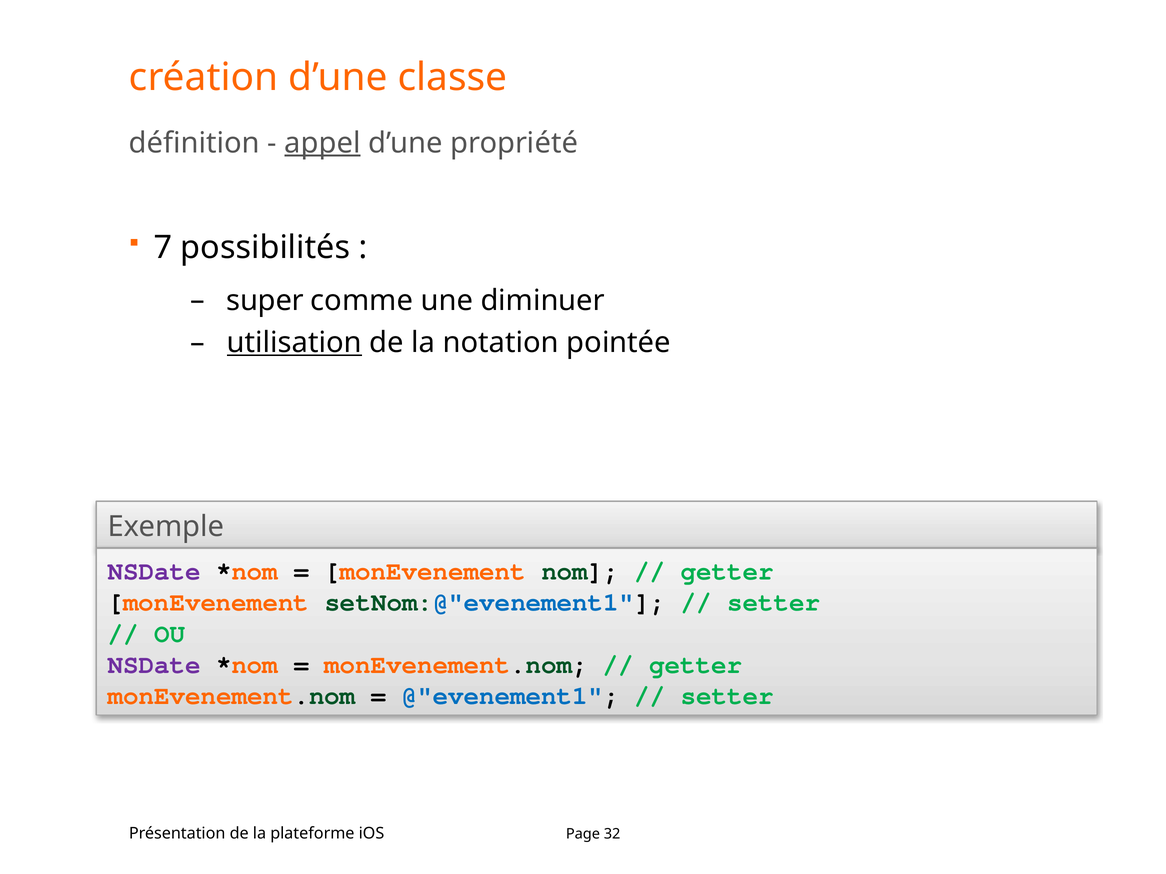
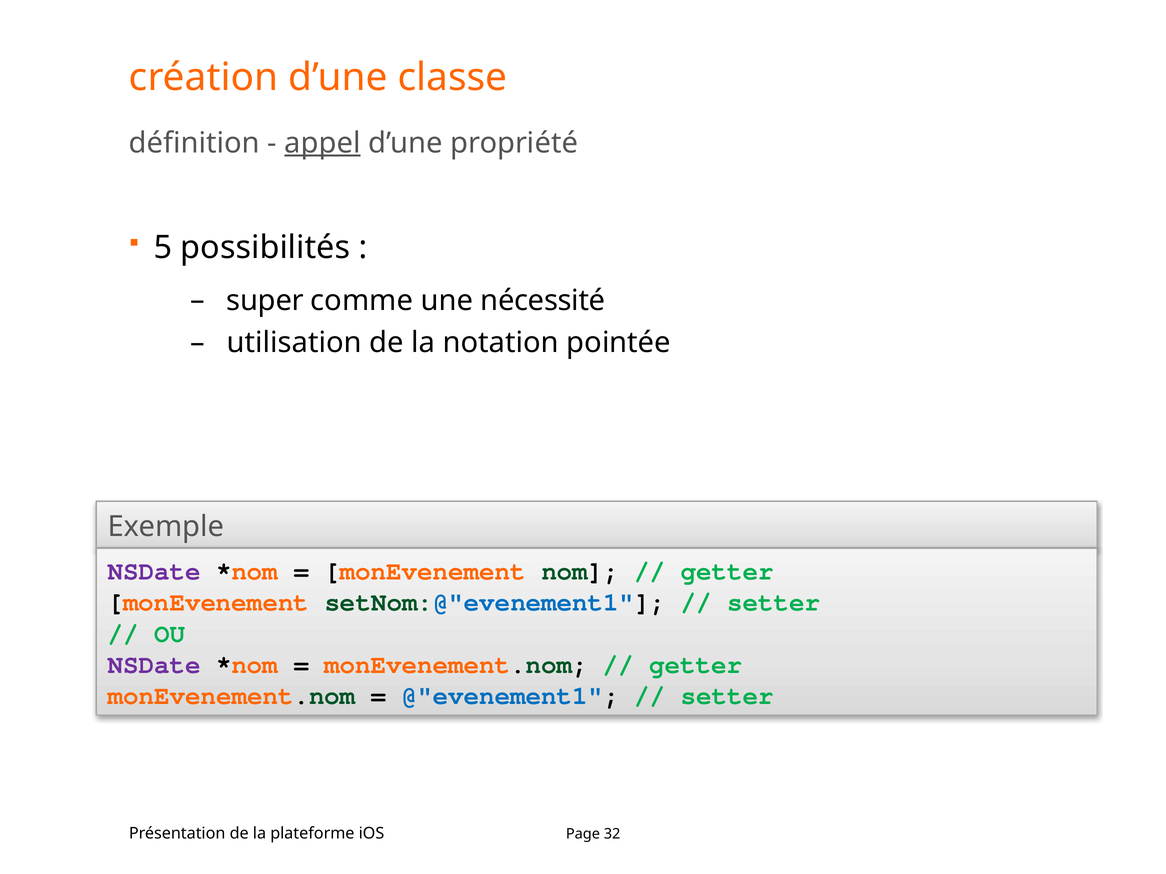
7: 7 -> 5 (163, 248)
diminuer: diminuer -> nécessité (543, 301)
utilisation underline: present -> none (294, 343)
